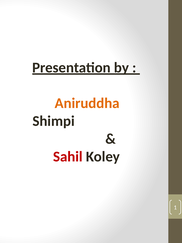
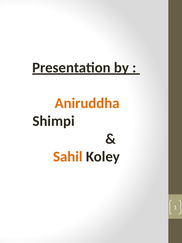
Sahil colour: red -> orange (68, 156)
